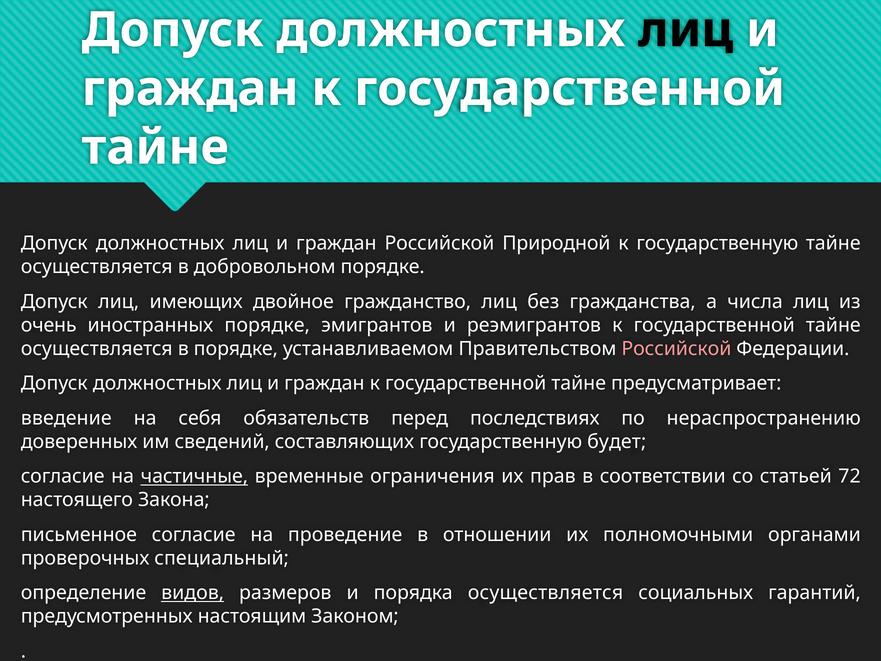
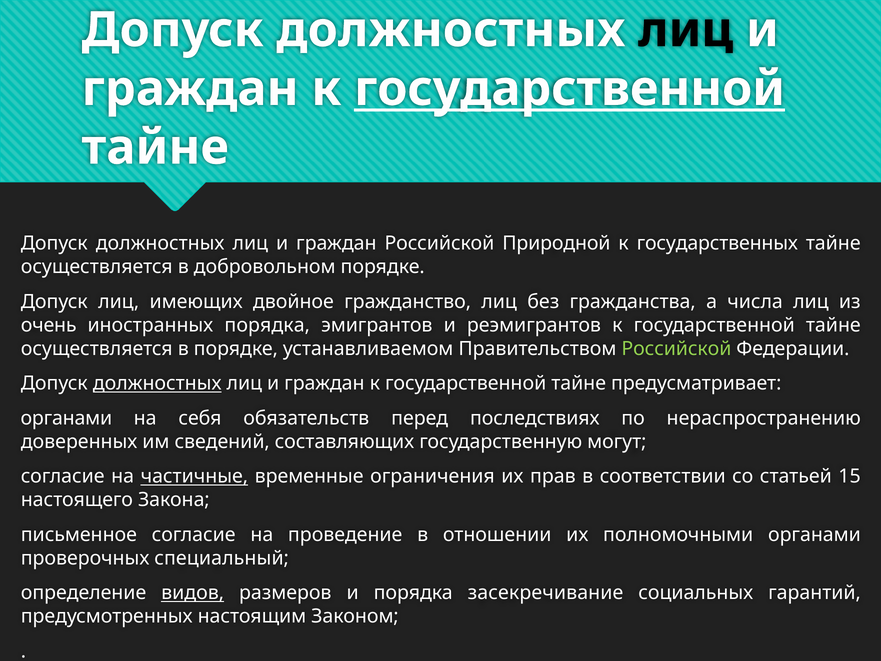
государственной underline: none -> present (570, 89)
к государственную: государственную -> государственных (717, 243)
иностранных порядке: порядке -> порядка (267, 325)
Российской colour: pink -> light green (676, 349)
должностных underline: none -> present (157, 383)
введение: введение -> органами (66, 418)
будет: будет -> могут (617, 442)
72: 72 -> 15 (850, 476)
порядка осуществляется: осуществляется -> засекречивание (546, 593)
